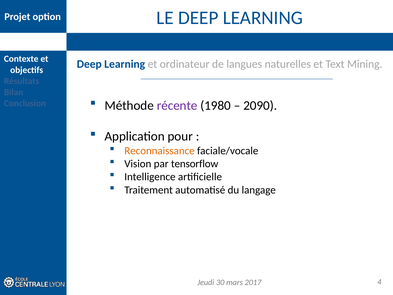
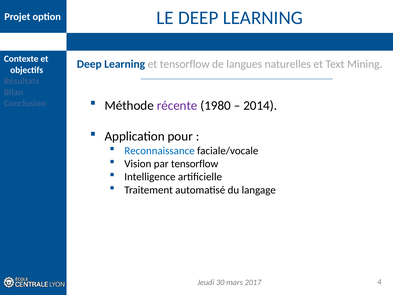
et ordinateur: ordinateur -> tensorflow (185, 64)
2090: 2090 -> 2014 (260, 105)
Reconnaissance colour: orange -> blue (159, 151)
